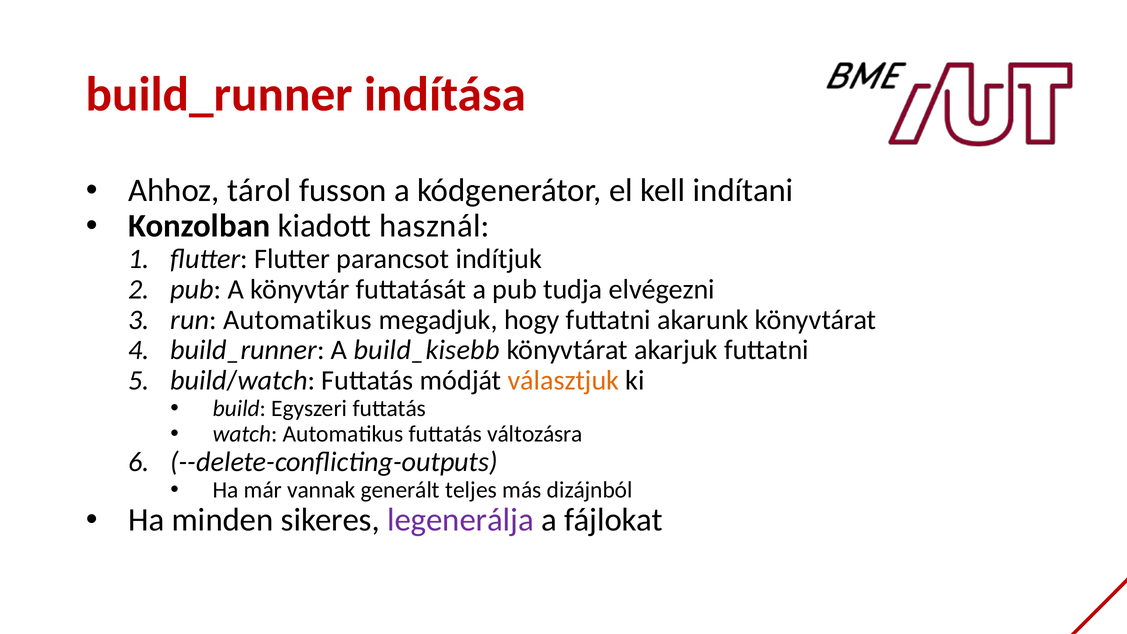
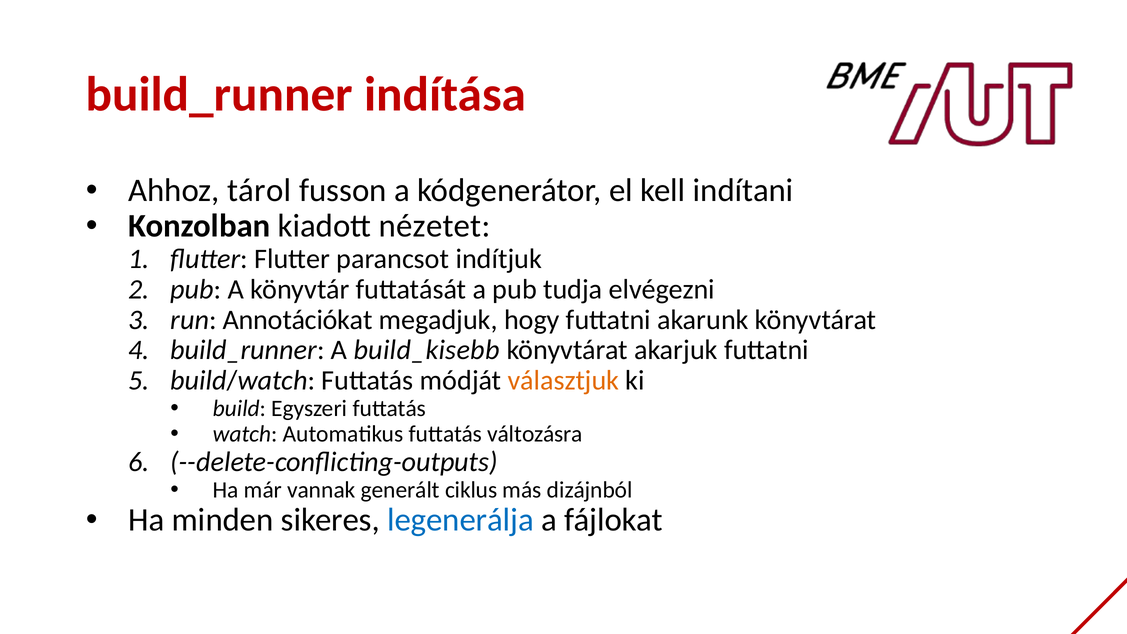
használ: használ -> nézetet (435, 226)
run Automatikus: Automatikus -> Annotációkat (298, 320)
teljes: teljes -> ciklus (471, 490)
legenerálja colour: purple -> blue (460, 520)
